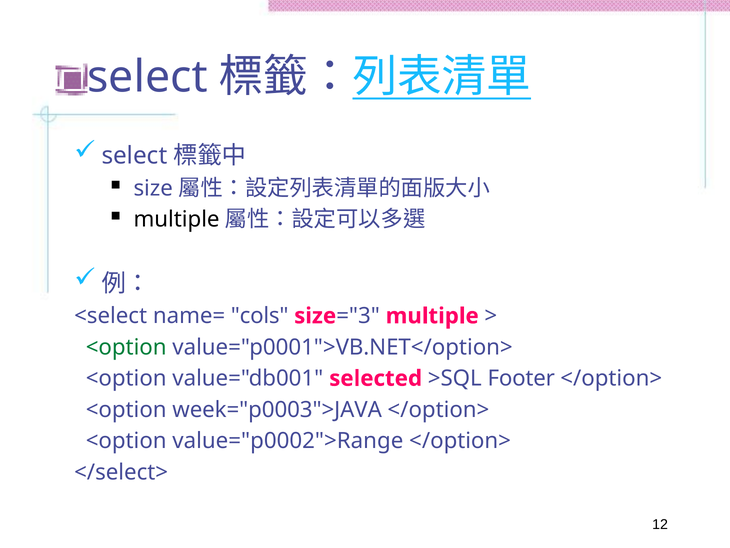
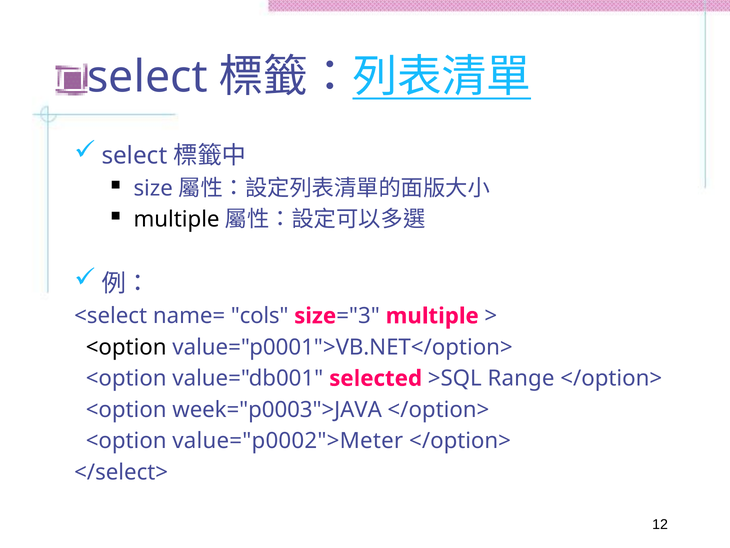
<option colour: green -> black (126, 347)
Footer: Footer -> Range (521, 378)
value="p0002">Range: value="p0002">Range -> value="p0002">Meter (288, 441)
